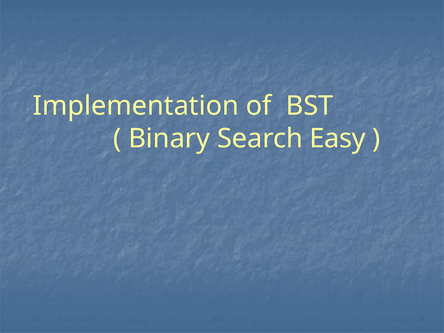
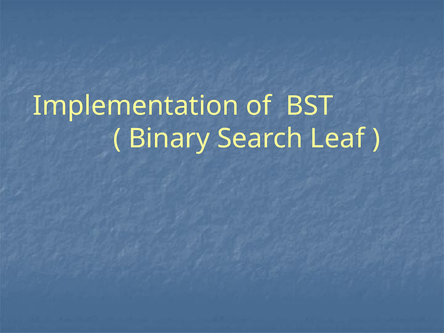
Easy: Easy -> Leaf (337, 138)
